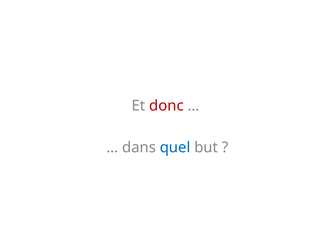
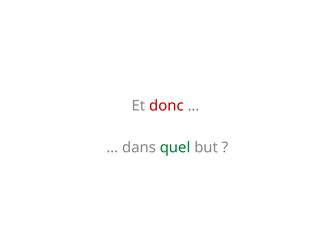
quel colour: blue -> green (175, 148)
